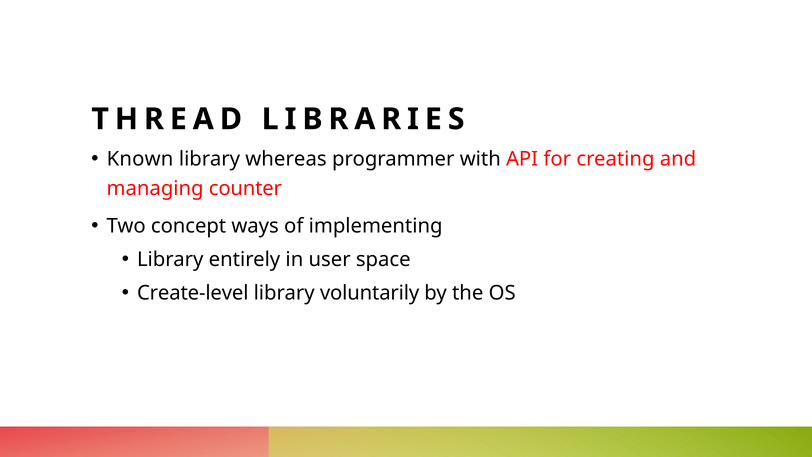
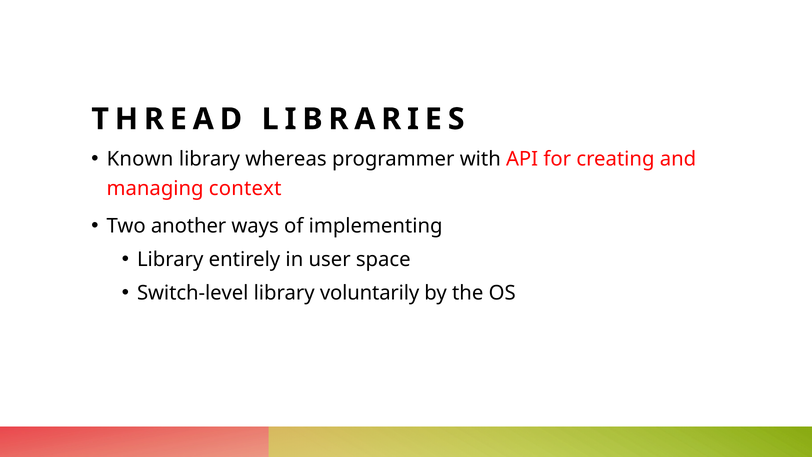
counter: counter -> context (245, 188)
concept: concept -> another (189, 226)
Create-level: Create-level -> Switch-level (193, 293)
